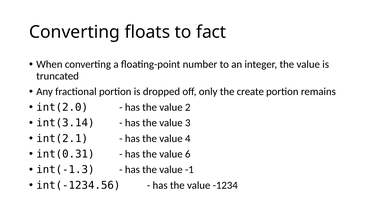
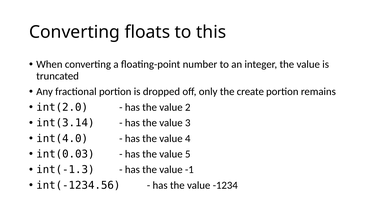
fact: fact -> this (211, 32)
int(2.1: int(2.1 -> int(4.0 (62, 138)
int(0.31: int(0.31 -> int(0.03 (65, 154)
6: 6 -> 5 (188, 154)
